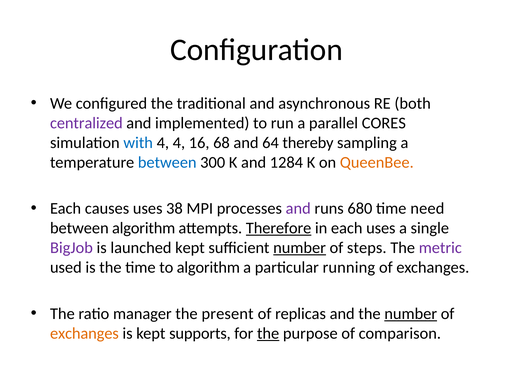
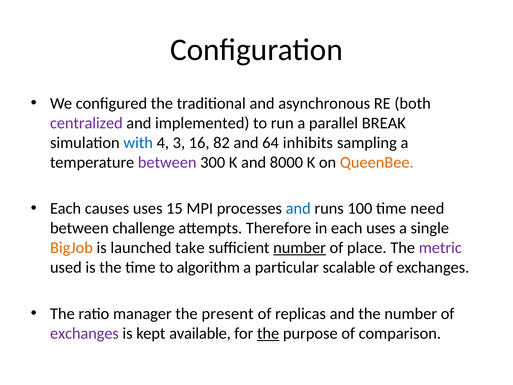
CORES: CORES -> BREAK (384, 123)
4 4: 4 -> 3 (179, 143)
68: 68 -> 82 (221, 143)
thereby: thereby -> inhibits (308, 143)
between colour: blue -> purple (167, 162)
1284: 1284 -> 8000 (286, 162)
38: 38 -> 15 (174, 208)
and colour: purple -> blue (298, 208)
680: 680 -> 100 (360, 208)
between algorithm: algorithm -> challenge (144, 228)
Therefore underline: present -> none (279, 228)
BigJob colour: purple -> orange (71, 248)
launched kept: kept -> take (190, 248)
steps: steps -> place (367, 248)
running: running -> scalable (349, 267)
number underline: present -> none (411, 313)
exchanges colour: orange -> purple (84, 333)
supports: supports -> available (200, 333)
